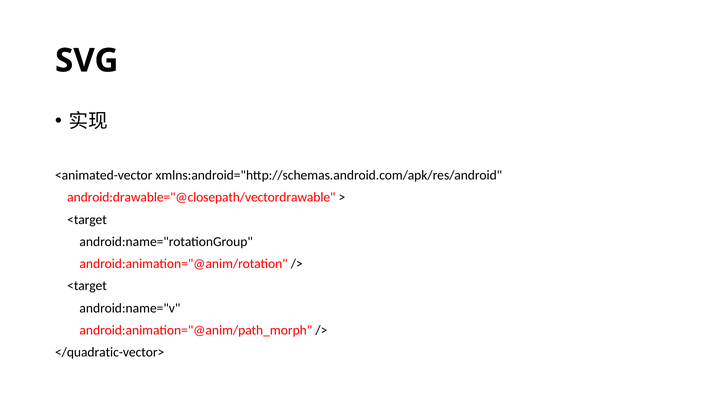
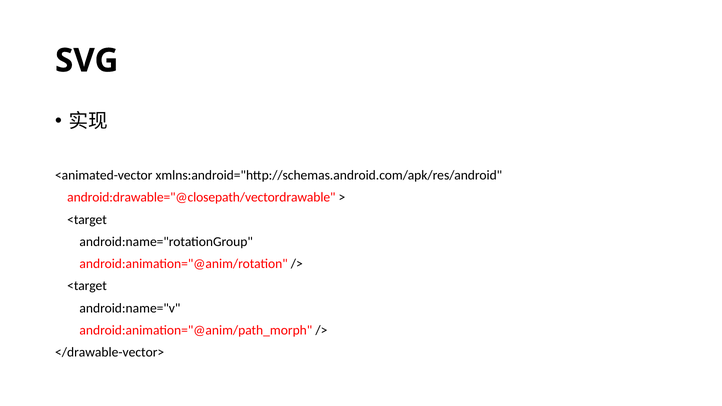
</quadratic-vector>: </quadratic-vector> -> </drawable-vector> (110, 353)
